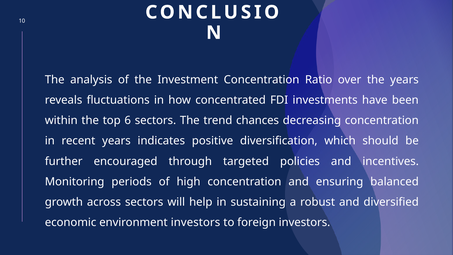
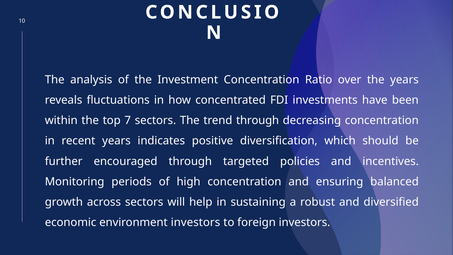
6: 6 -> 7 (128, 120)
trend chances: chances -> through (258, 120)
